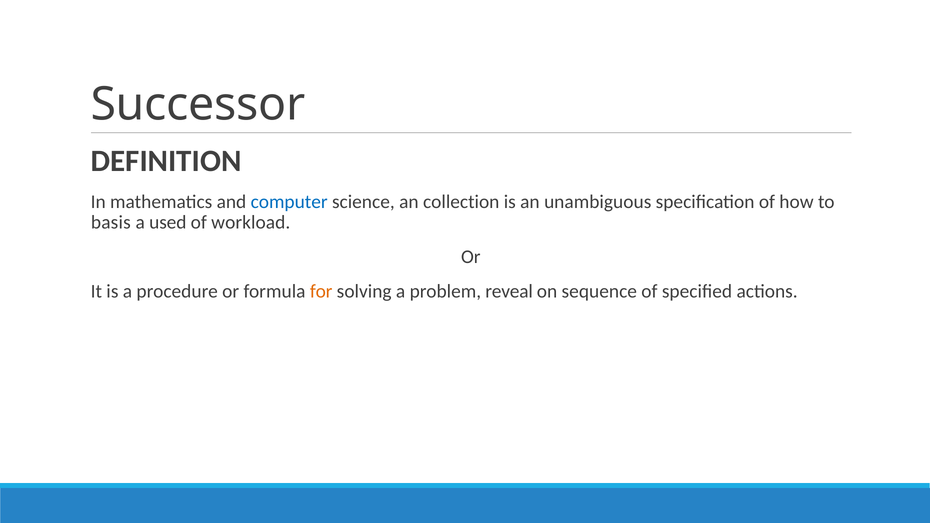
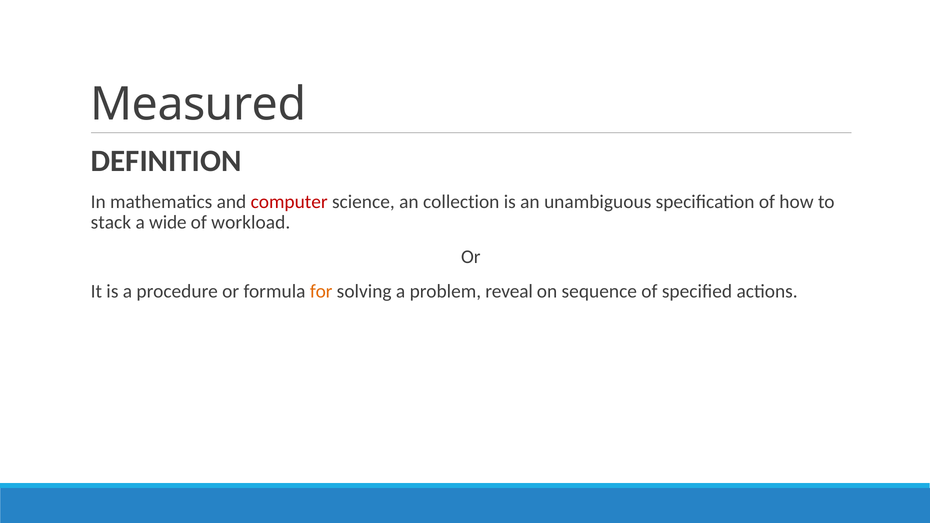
Successor: Successor -> Measured (198, 104)
computer colour: blue -> red (289, 202)
basis: basis -> stack (111, 223)
used: used -> wide (168, 223)
